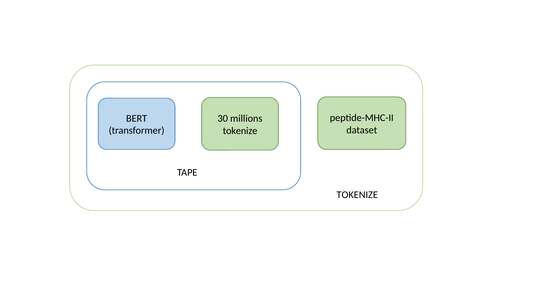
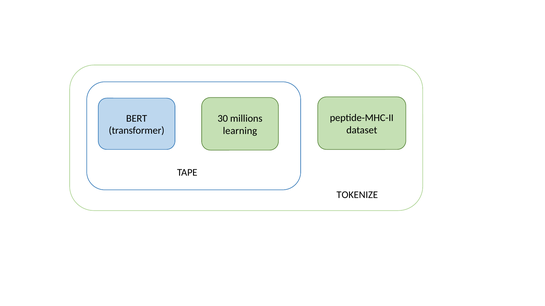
tokenize: tokenize -> learning (240, 131)
